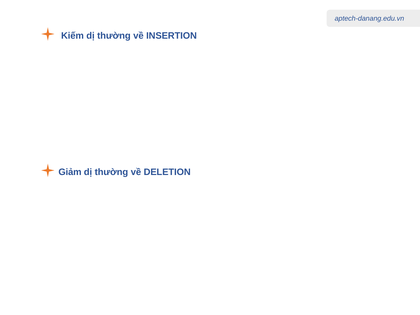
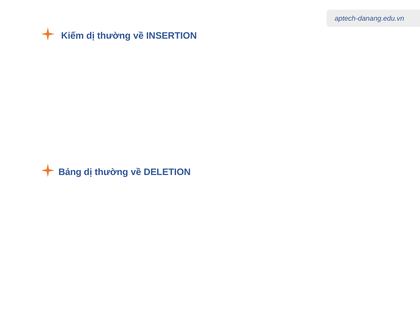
Giảm: Giảm -> Bảng (70, 172)
